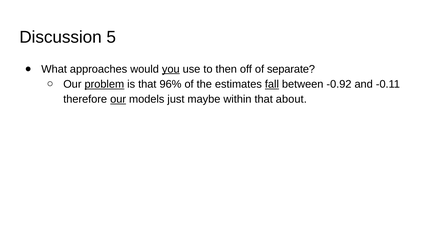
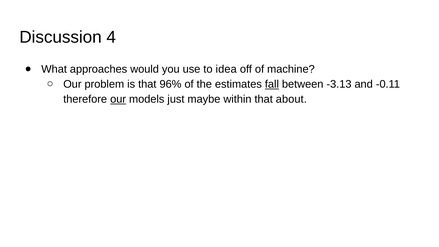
5: 5 -> 4 (111, 37)
you underline: present -> none (171, 69)
then: then -> idea (226, 69)
separate: separate -> machine (291, 69)
problem underline: present -> none (104, 84)
-0.92: -0.92 -> -3.13 (339, 84)
